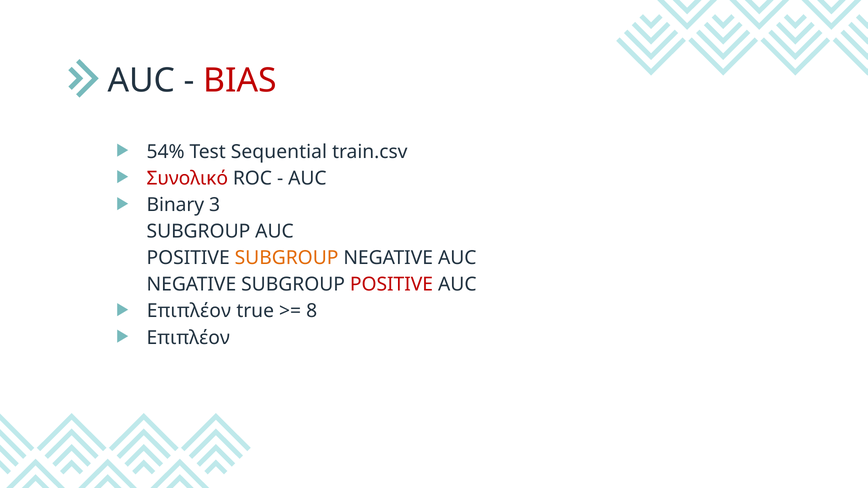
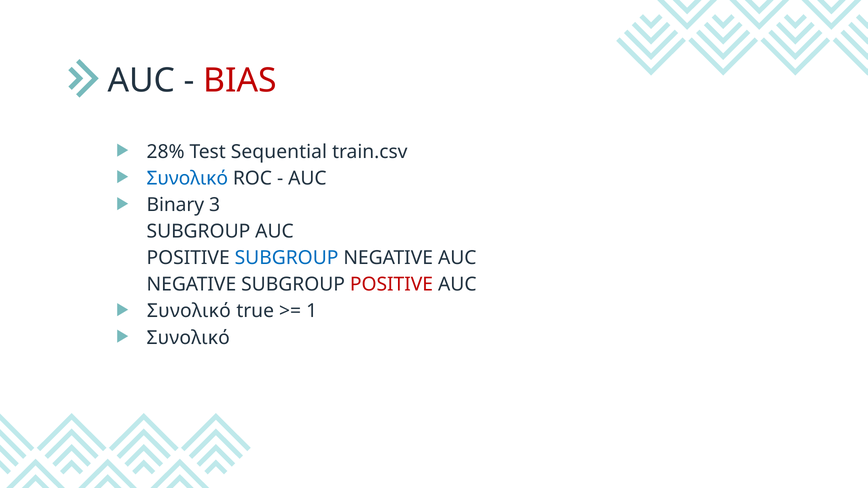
54%: 54% -> 28% (166, 152)
Συνολικό colour: red -> blue (187, 178)
SUBGROUP colour: orange -> blue (287, 258)
Επιπλέον: Επιπλέον -> Συνολικό (189, 311)
8: 8 -> 1 (312, 311)
Επιπλέον: Επιπλέον -> Συνολικό (188, 338)
